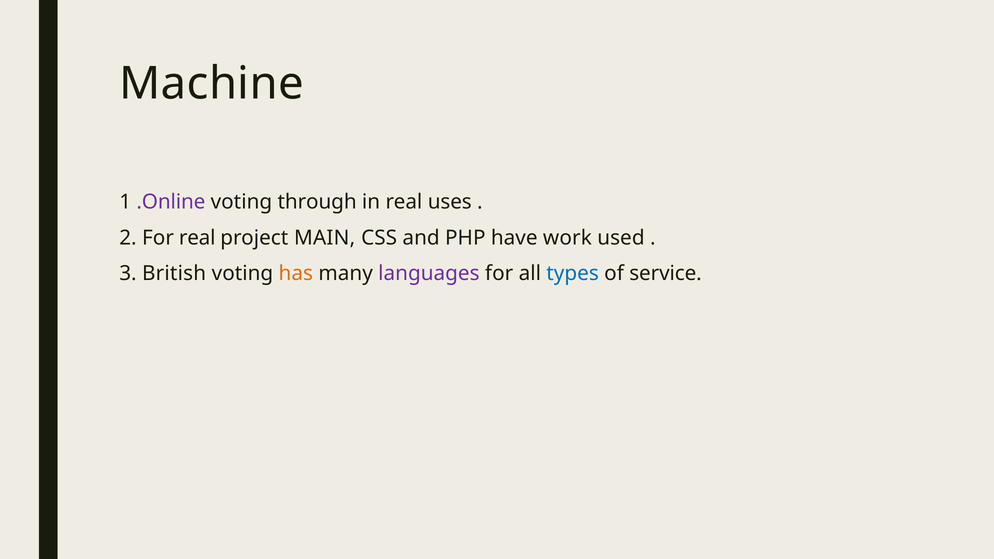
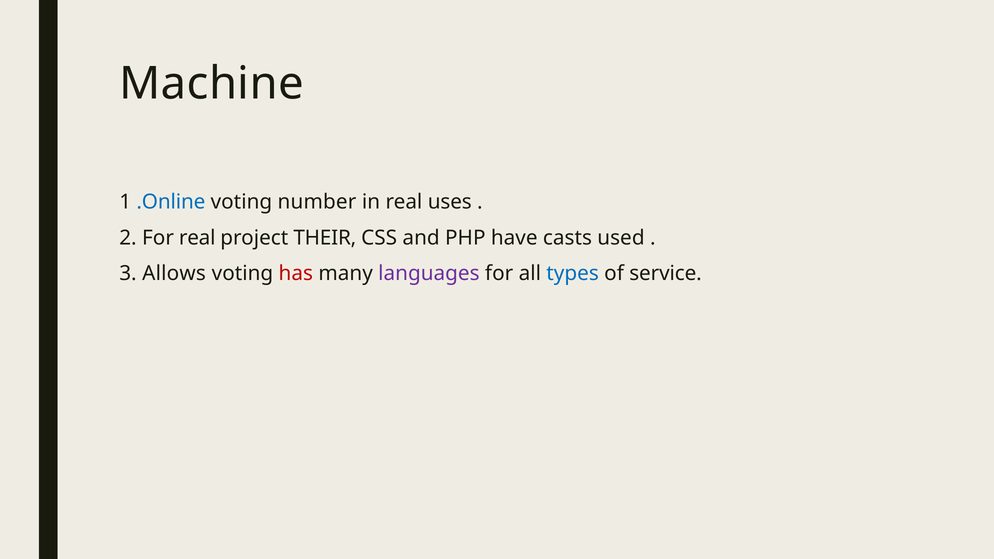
.Online colour: purple -> blue (171, 202)
through: through -> number (317, 202)
MAIN: MAIN -> THEIR (325, 238)
work: work -> casts (567, 238)
British: British -> Allows (174, 274)
has colour: orange -> red (296, 274)
